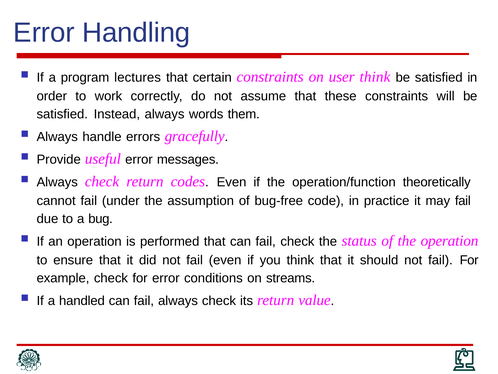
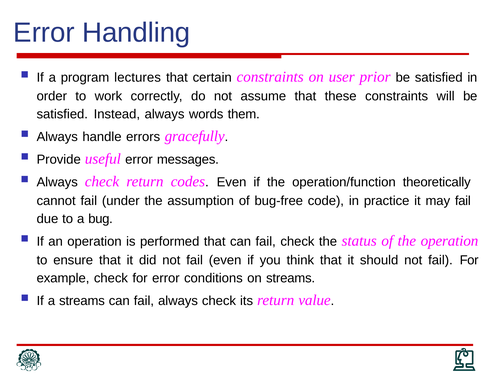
user think: think -> prior (375, 77)
a handled: handled -> streams (82, 301)
